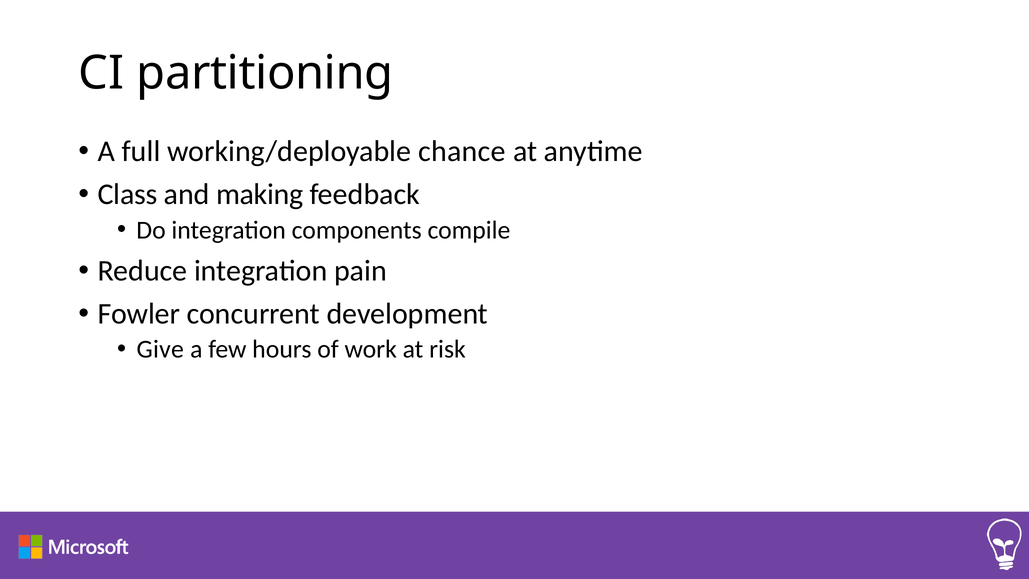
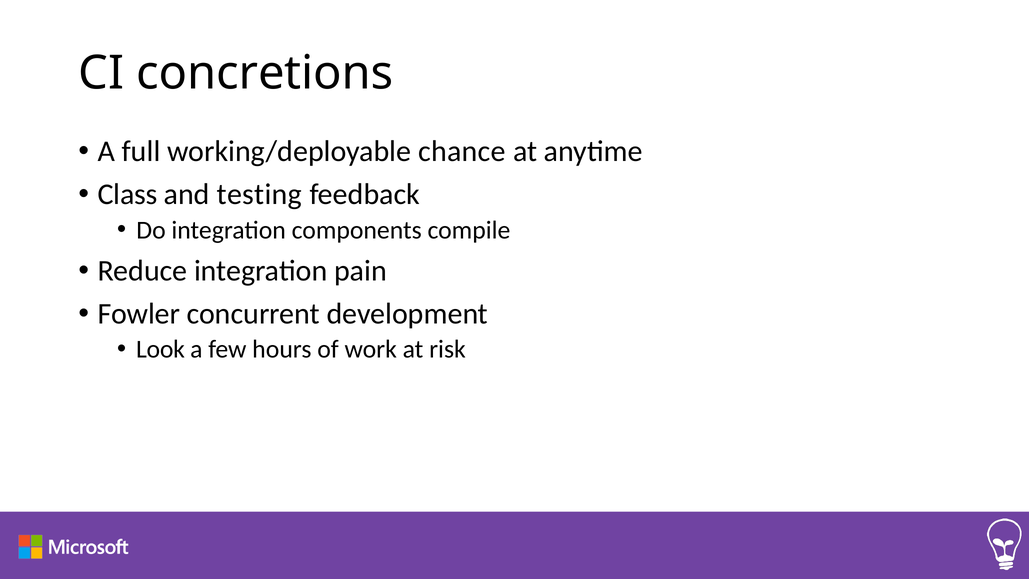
partitioning: partitioning -> concretions (265, 73)
making: making -> testing (259, 194)
Give: Give -> Look (160, 349)
